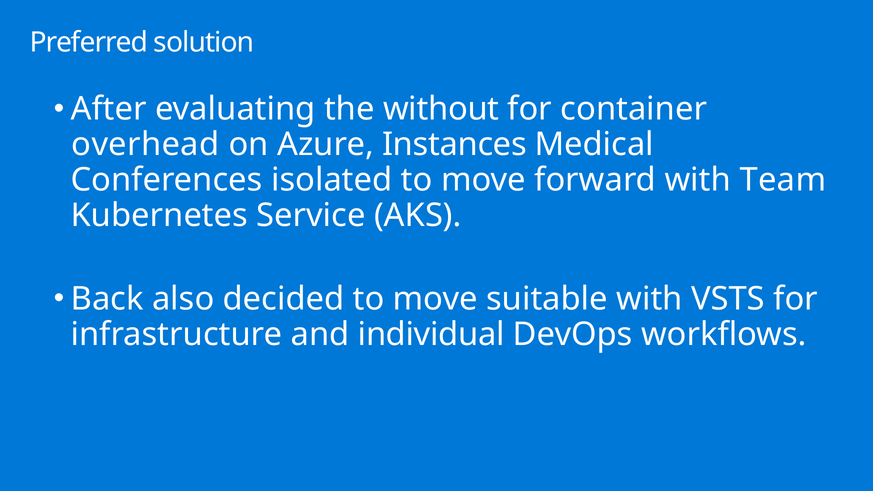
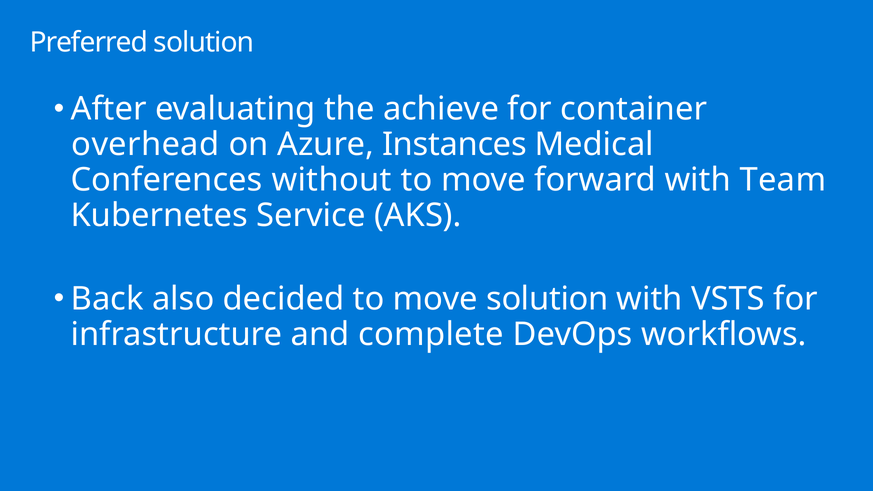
without: without -> achieve (441, 109)
isolated: isolated -> without (332, 180)
move suitable: suitable -> solution (547, 299)
individual: individual -> complete (431, 334)
